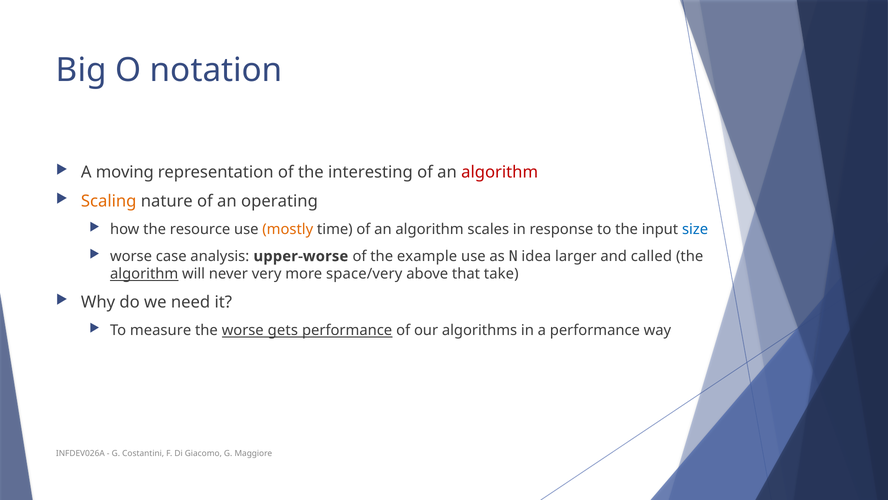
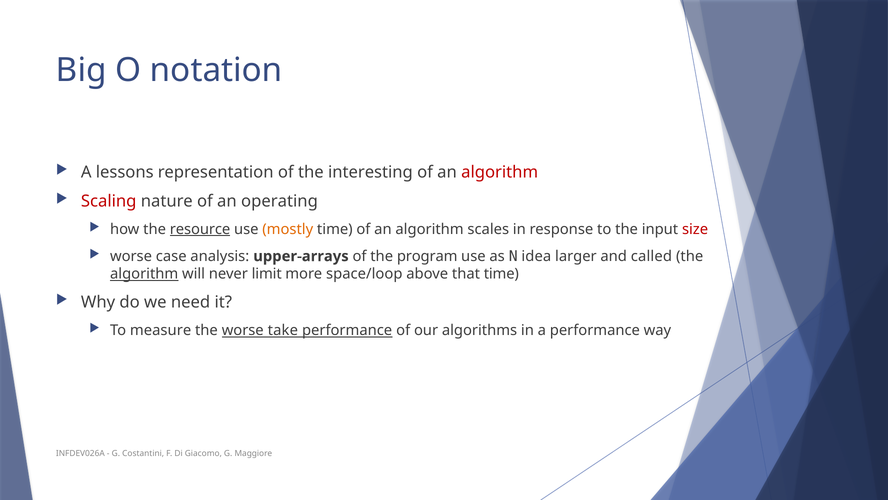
moving: moving -> lessons (125, 172)
Scaling colour: orange -> red (109, 201)
resource underline: none -> present (200, 229)
size colour: blue -> red (695, 229)
upper-worse: upper-worse -> upper-arrays (301, 256)
example: example -> program (427, 256)
very: very -> limit (267, 274)
space/very: space/very -> space/loop (364, 274)
that take: take -> time (501, 274)
gets: gets -> take (283, 330)
